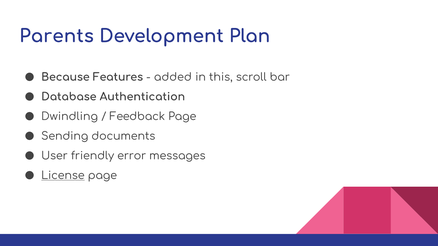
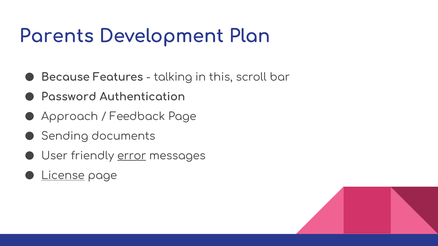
added: added -> talking (173, 77)
Database: Database -> Password (69, 97)
Dwindling: Dwindling -> Approach (70, 117)
error underline: none -> present (132, 156)
